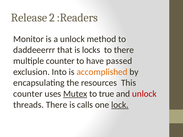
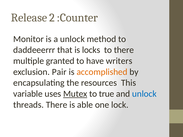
:Readers: :Readers -> :Counter (77, 18)
multiple counter: counter -> granted (60, 61)
passed: passed -> writers (119, 61)
Into: Into -> Pair (59, 72)
counter: counter -> variable (28, 94)
unlock colour: red -> blue (144, 94)
calls: calls -> able (85, 105)
lock underline: present -> none (120, 105)
